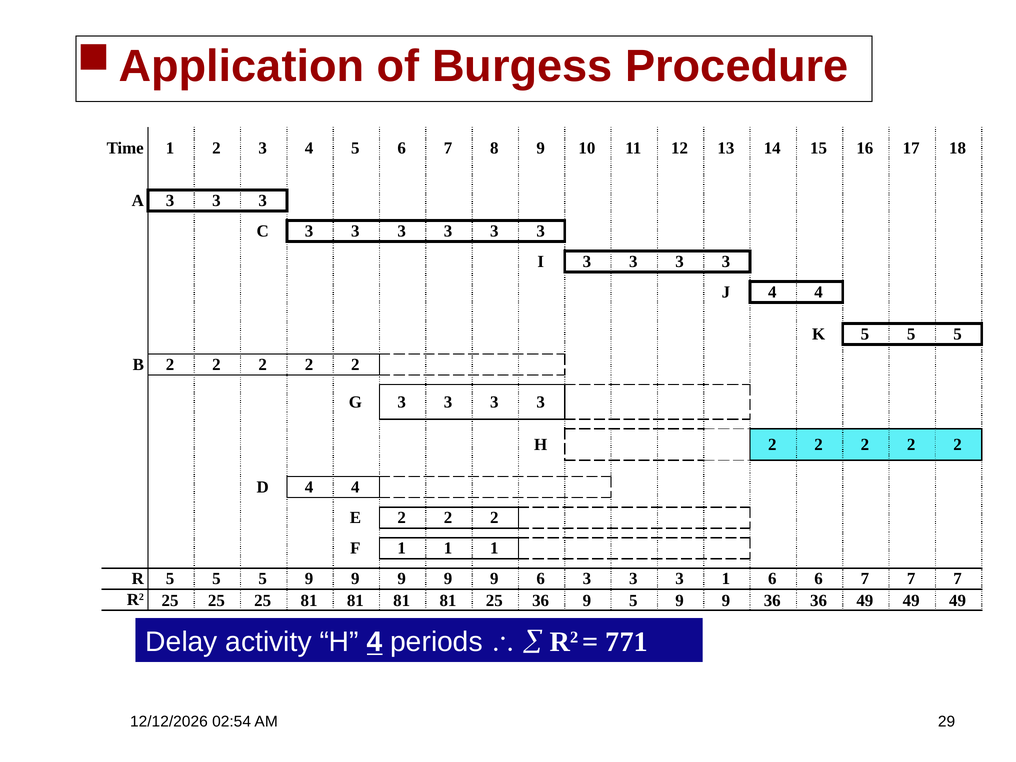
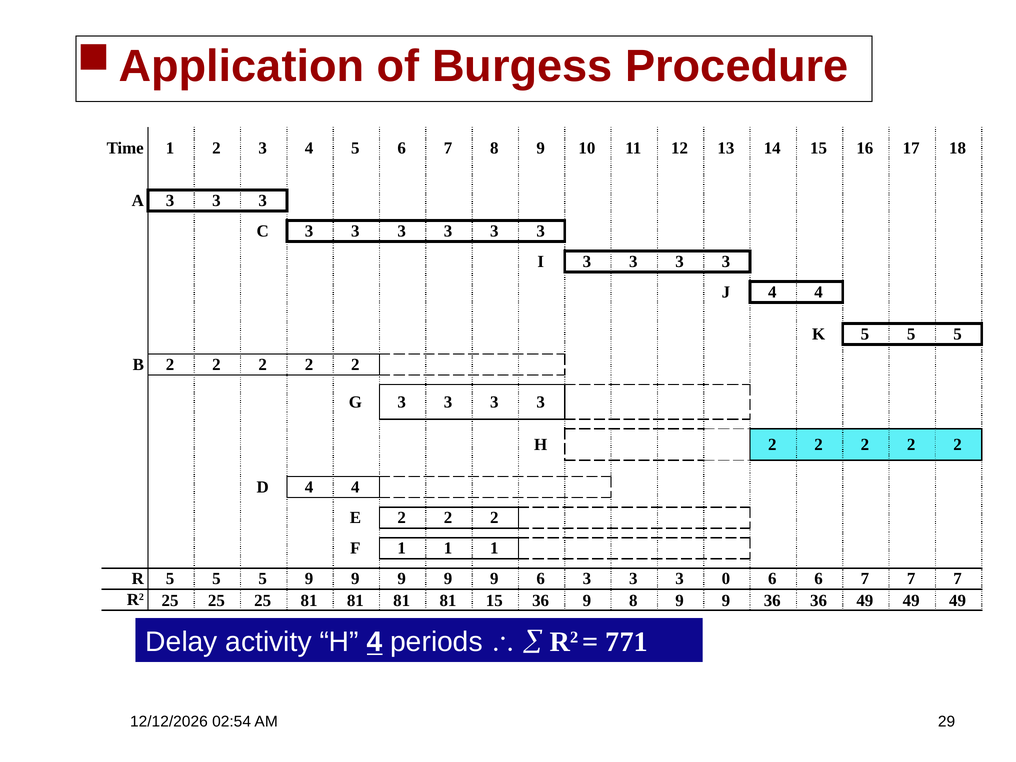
3 1: 1 -> 0 (726, 579)
81 25: 25 -> 15 (494, 601)
9 5: 5 -> 8 (633, 601)
